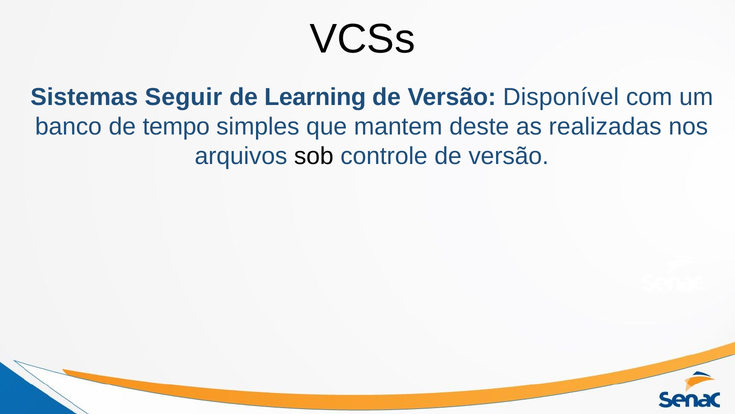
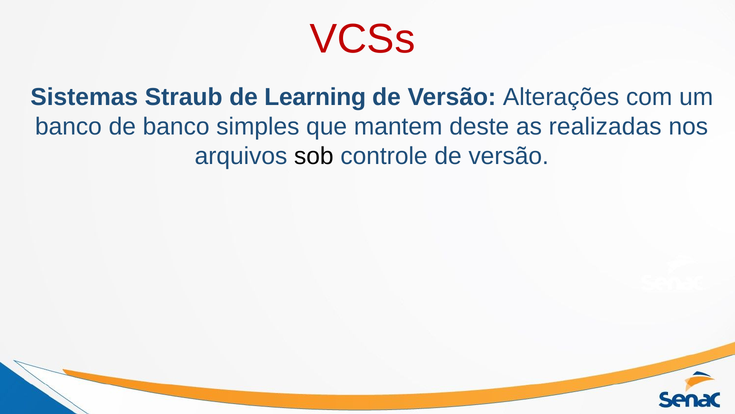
VCSs colour: black -> red (362, 39)
Seguir: Seguir -> Straub (184, 97)
Disponível: Disponível -> Alterações (561, 97)
de tempo: tempo -> banco (176, 126)
